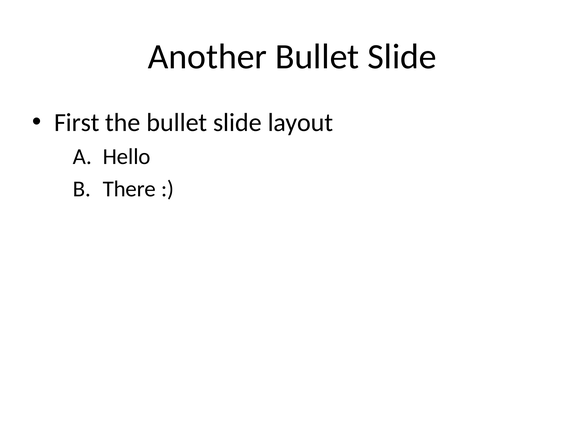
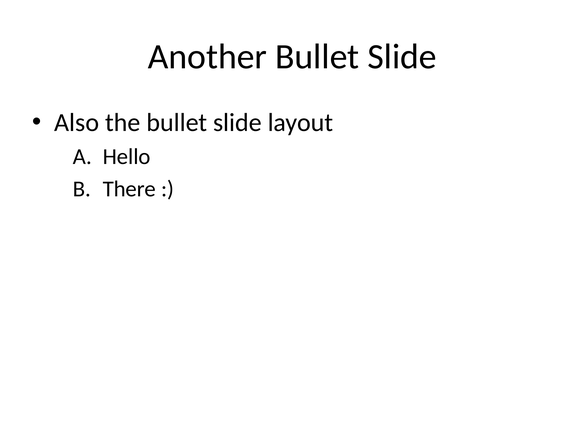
First: First -> Also (77, 123)
